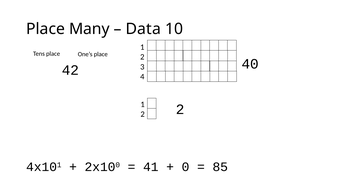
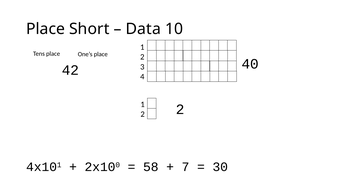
Many: Many -> Short (89, 29)
41: 41 -> 58 (151, 167)
0: 0 -> 7 (186, 167)
85: 85 -> 30 (220, 167)
